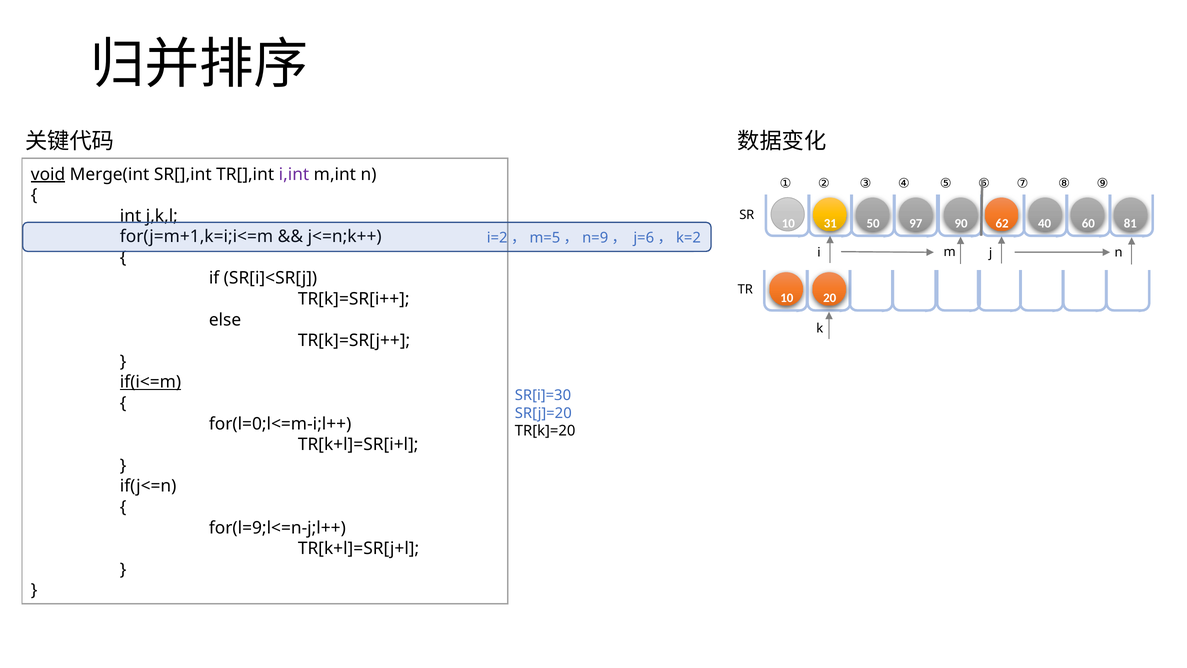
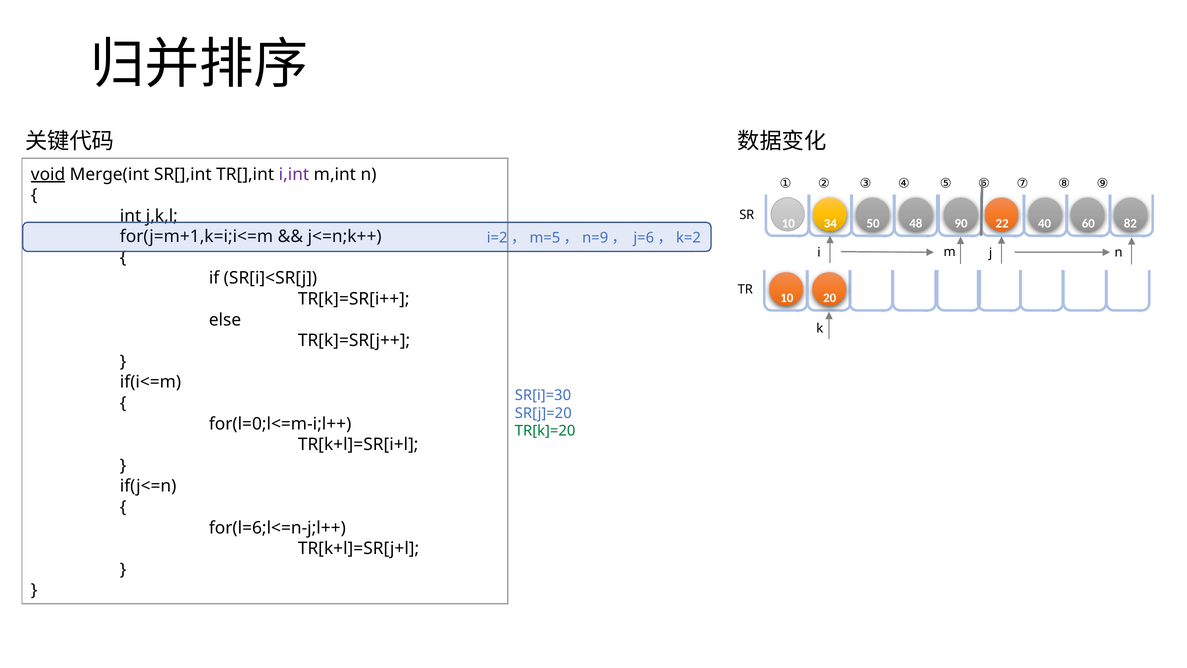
31: 31 -> 34 (830, 223)
97: 97 -> 48 (916, 223)
62: 62 -> 22 (1002, 223)
81: 81 -> 82 (1130, 223)
if(i<=m underline: present -> none (150, 382)
TR[k]=20 colour: black -> green (545, 431)
for(l=9;l<=n-j;l++: for(l=9;l<=n-j;l++ -> for(l=6;l<=n-j;l++ (277, 528)
